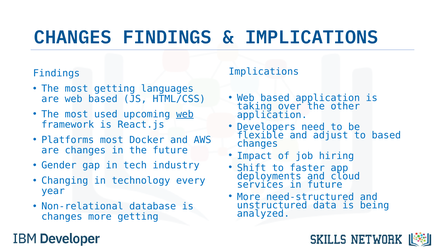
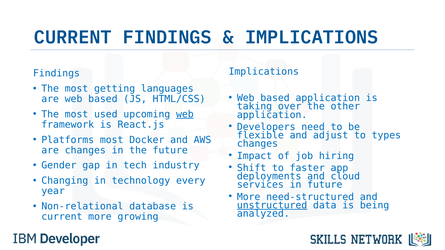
CHANGES: CHANGES -> CURRENT (73, 37)
to based: based -> types (386, 135)
unstructured underline: none -> present (272, 205)
changes: changes -> current (62, 217)
more getting: getting -> growing (138, 217)
